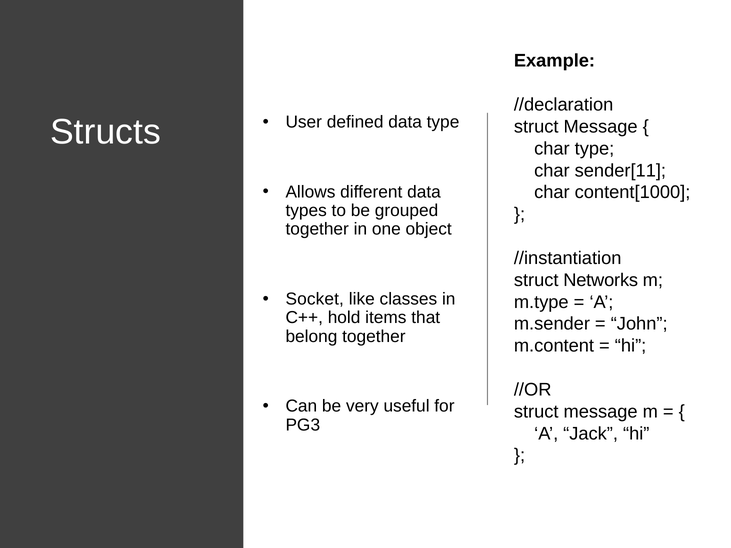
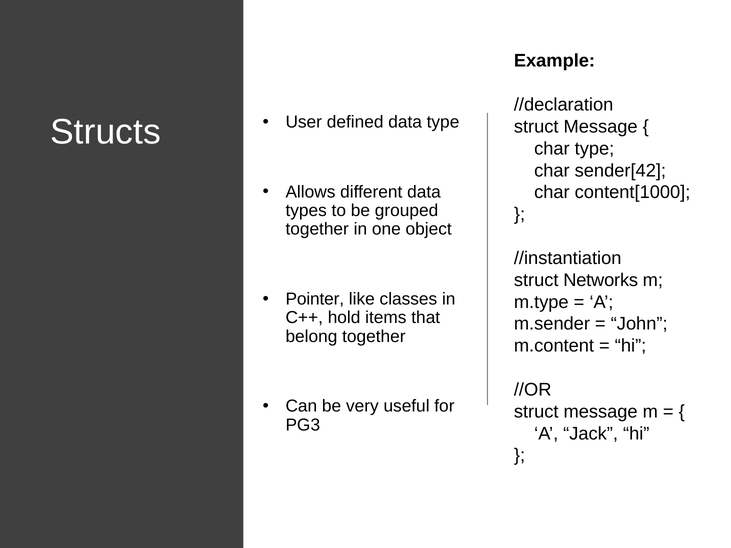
sender[11: sender[11 -> sender[42 (620, 171)
Socket: Socket -> Pointer (315, 299)
